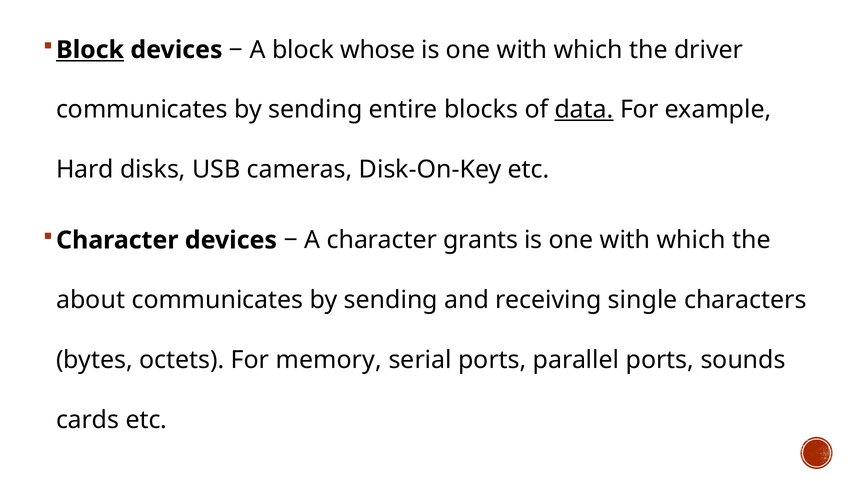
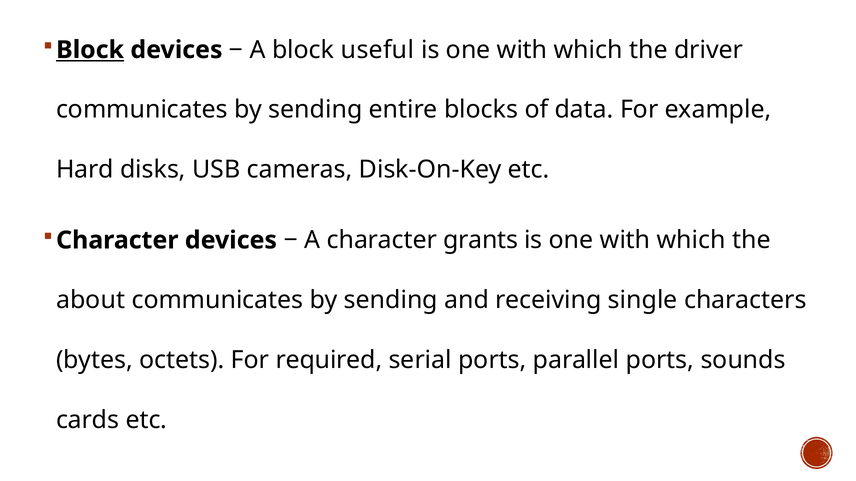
whose: whose -> useful (378, 50)
data underline: present -> none (584, 110)
memory: memory -> required (329, 360)
